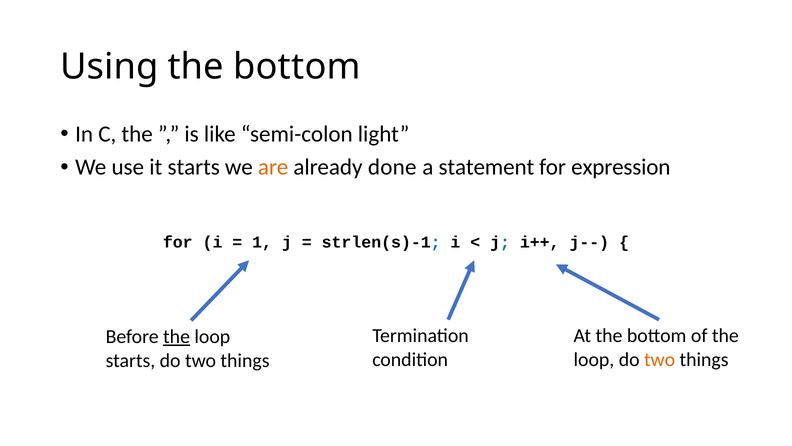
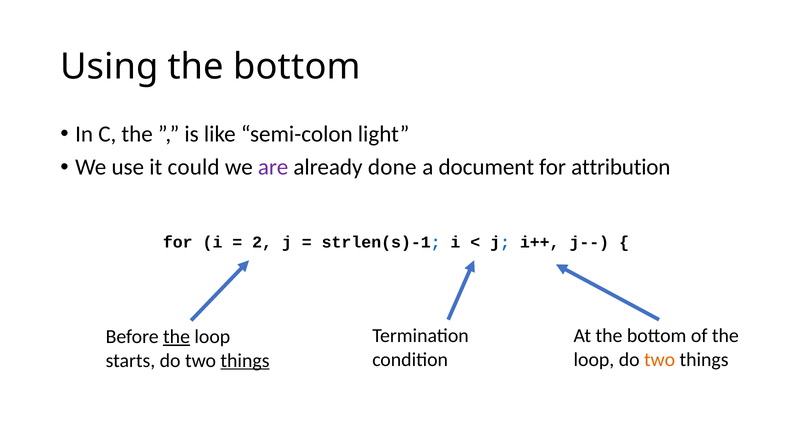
it starts: starts -> could (194, 167)
are colour: orange -> purple (273, 167)
statement: statement -> document (486, 167)
expression: expression -> attribution (621, 167)
1: 1 -> 2 (262, 242)
things underline: none -> present (245, 360)
